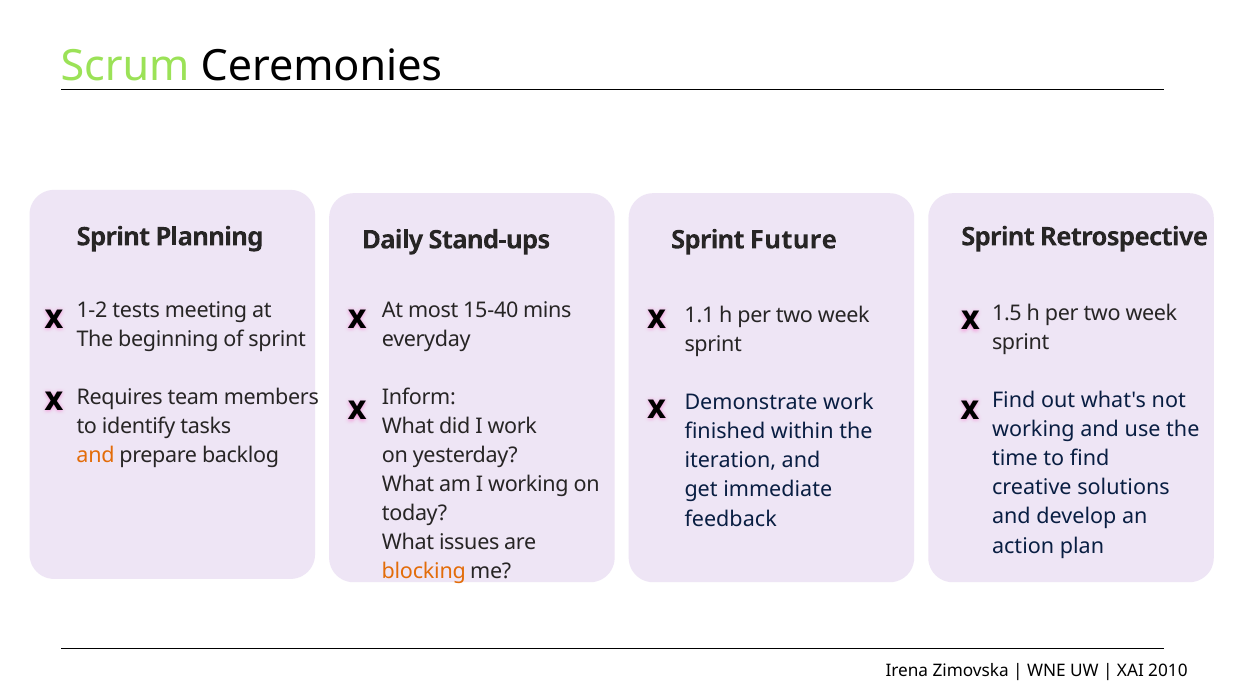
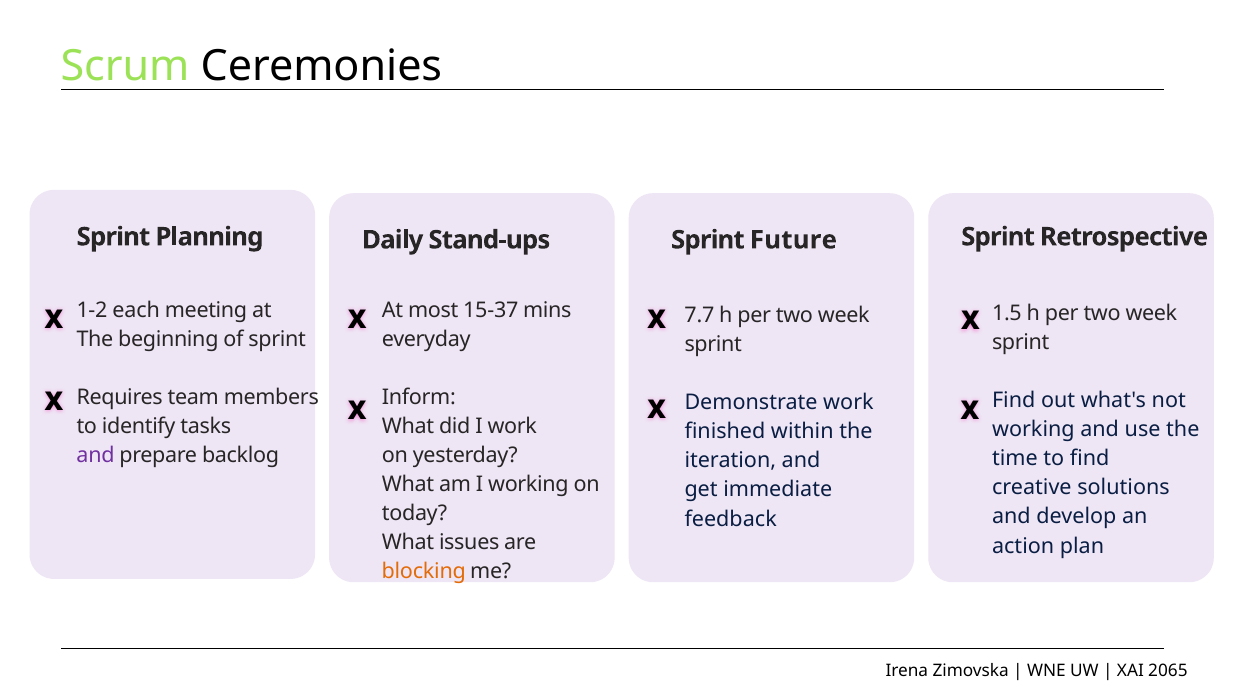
tests: tests -> each (136, 310)
15-40: 15-40 -> 15-37 (491, 310)
1.1: 1.1 -> 7.7 (699, 315)
and colour: orange -> purple (96, 455)
2010: 2010 -> 2065 (1168, 671)
